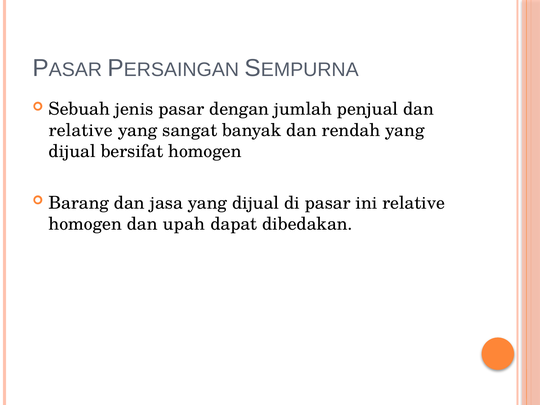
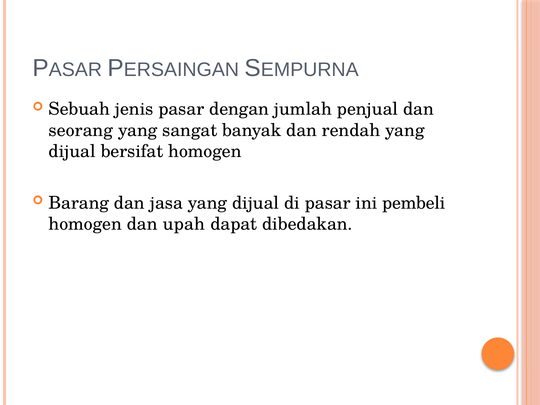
relative: relative -> seorang (81, 130)
ini relative: relative -> pembeli (414, 203)
